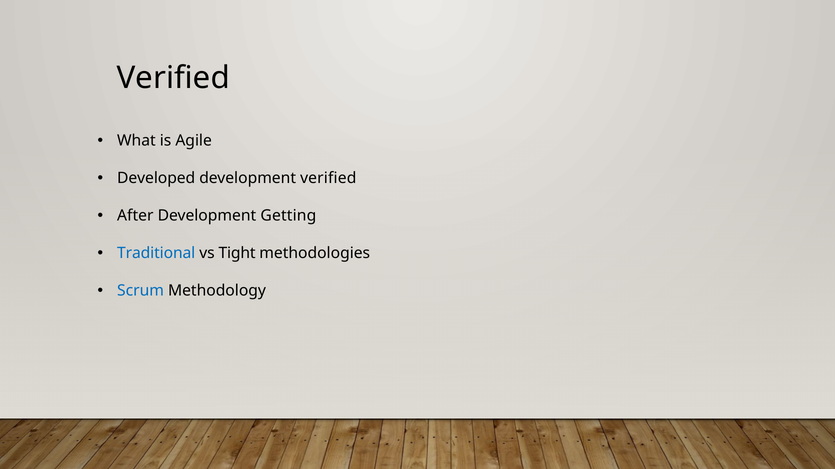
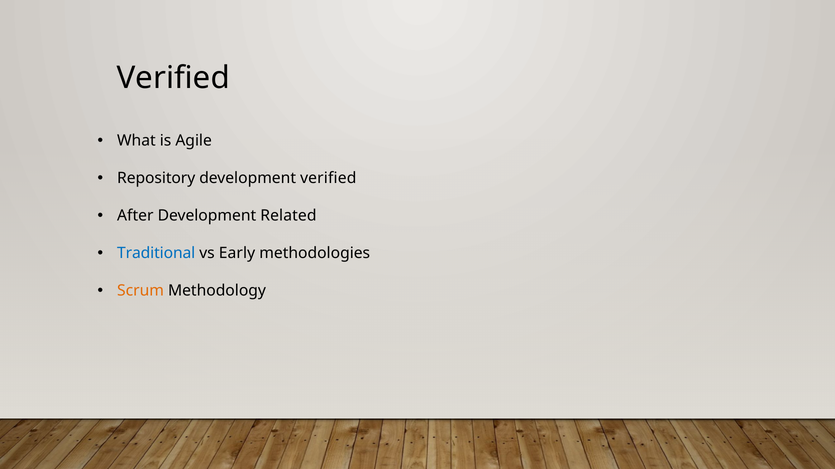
Developed: Developed -> Repository (156, 178)
Getting: Getting -> Related (288, 216)
Tight: Tight -> Early (237, 254)
Scrum colour: blue -> orange (141, 291)
